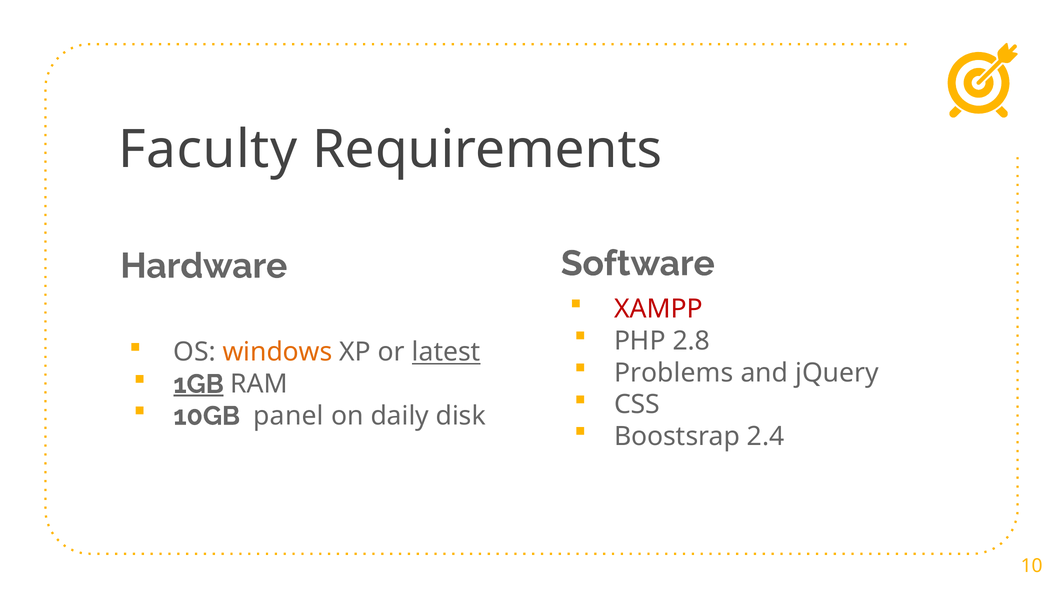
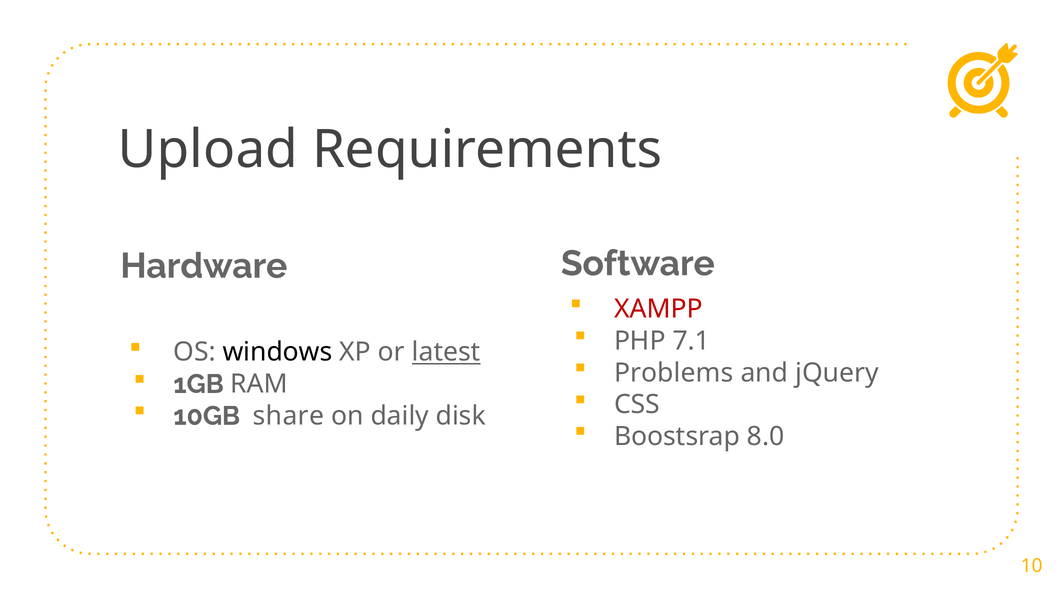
Faculty: Faculty -> Upload (208, 150)
2.8: 2.8 -> 7.1 (691, 341)
windows colour: orange -> black (278, 352)
1GB underline: present -> none (199, 384)
panel: panel -> share (289, 416)
2.4: 2.4 -> 8.0 (766, 437)
